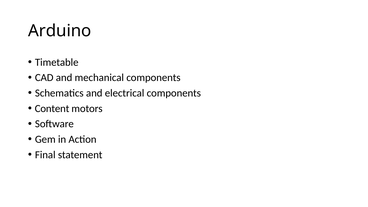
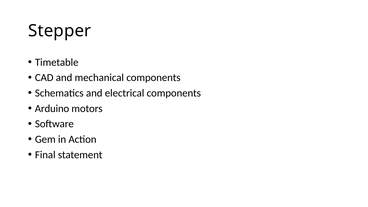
Arduino: Arduino -> Stepper (60, 31)
Content: Content -> Arduino (52, 109)
